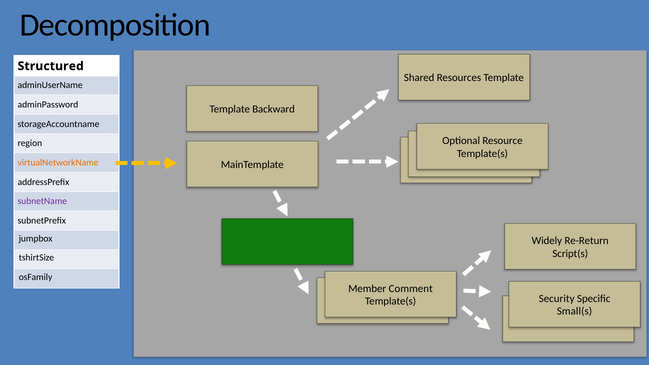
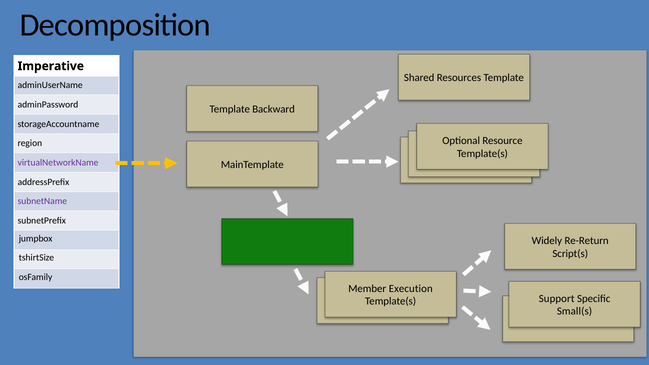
Structured: Structured -> Imperative (51, 66)
virtualNetworkName colour: orange -> purple (58, 163)
Comment: Comment -> Execution (411, 288)
Security: Security -> Support (557, 299)
